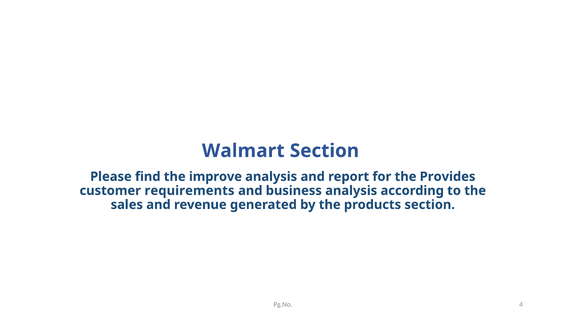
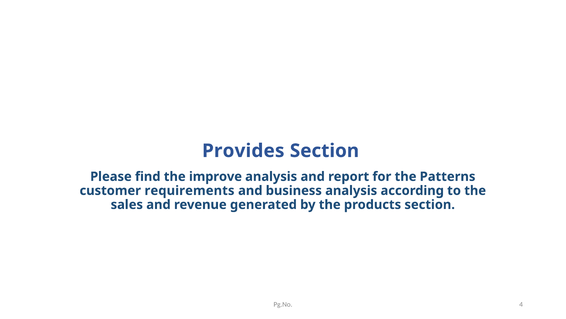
Walmart: Walmart -> Provides (243, 151)
Provides: Provides -> Patterns (448, 176)
